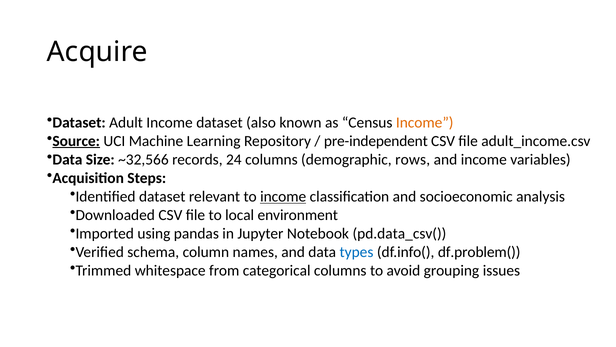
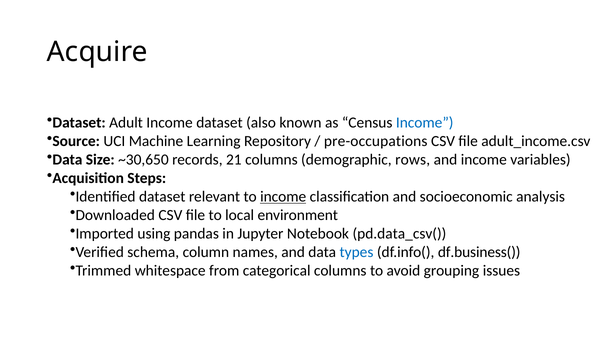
Income colour: orange -> blue (425, 122)
Source underline: present -> none (76, 141)
pre-independent: pre-independent -> pre-occupations (376, 141)
~32,566: ~32,566 -> ~30,650 (143, 159)
24: 24 -> 21 (234, 159)
df.problem(: df.problem( -> df.business( (479, 252)
